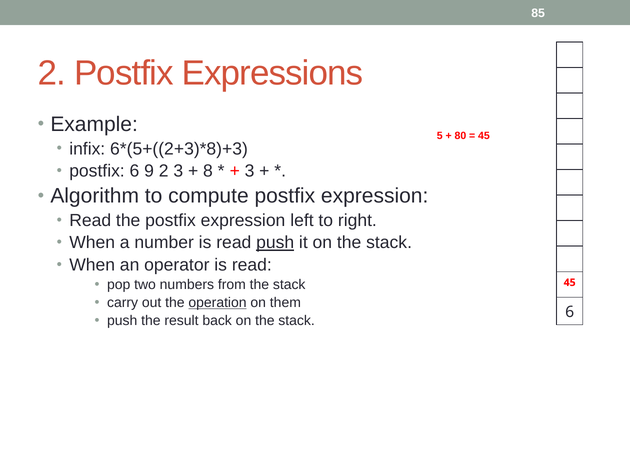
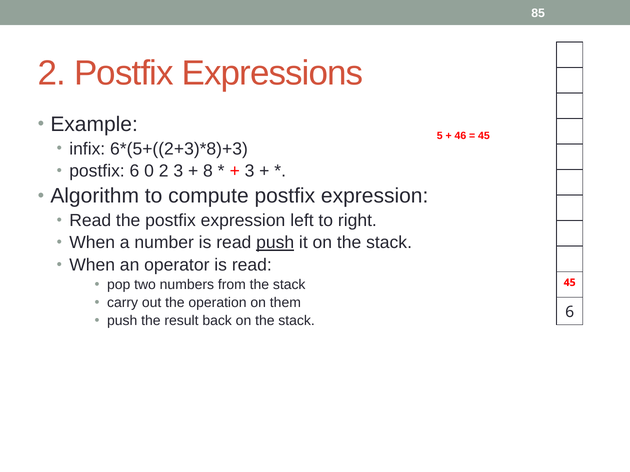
80: 80 -> 46 (460, 136)
9: 9 -> 0 (149, 171)
operation underline: present -> none (218, 303)
